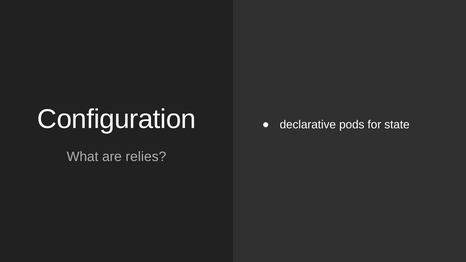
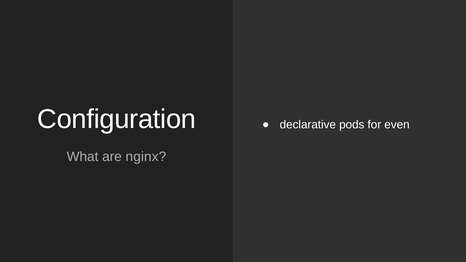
state: state -> even (397, 125)
relies: relies -> nginx (146, 157)
